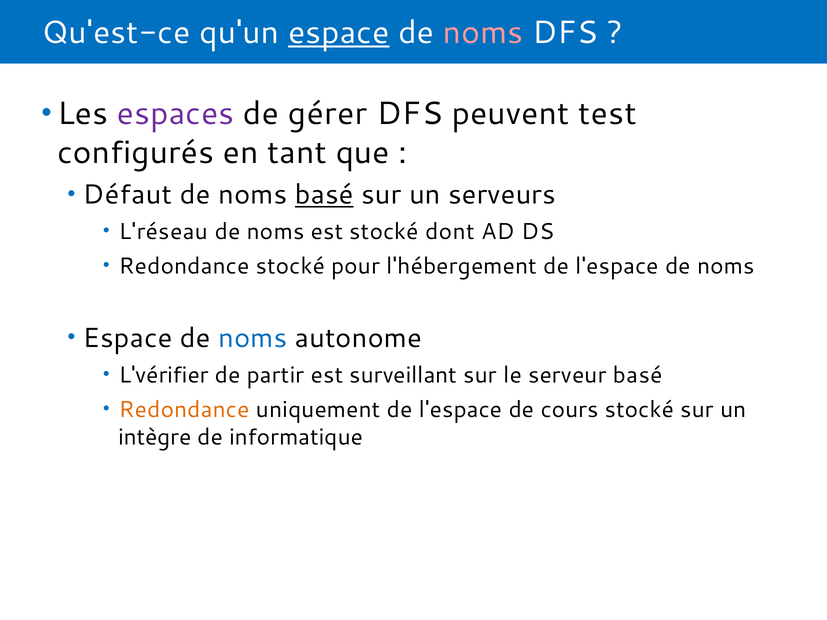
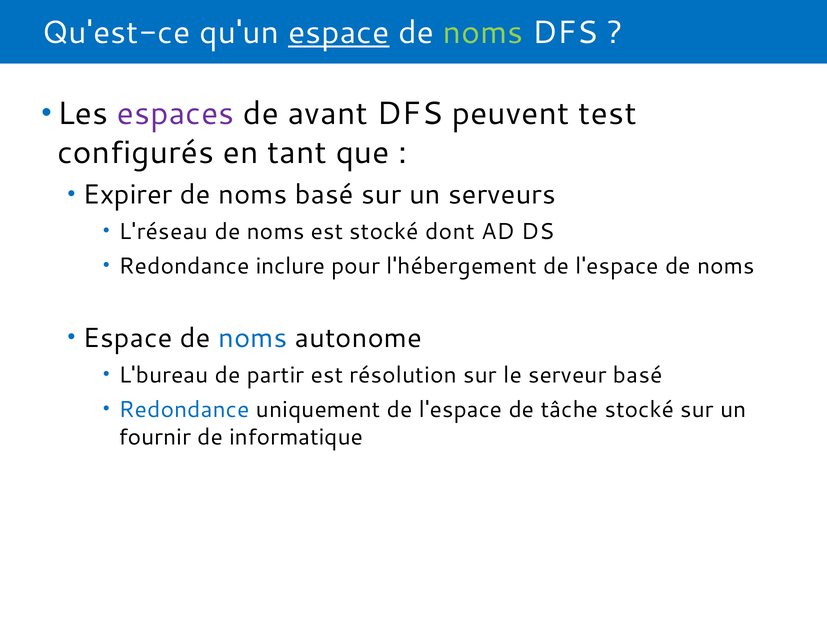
noms colour: pink -> light green (483, 33)
gérer: gérer -> avant (328, 114)
Défaut: Défaut -> Expirer (128, 195)
basé underline: present -> none (324, 195)
Redondance stocké: stocké -> inclure (290, 266)
L'vérifier: L'vérifier -> L'bureau (164, 375)
surveillant: surveillant -> résolution (403, 375)
Redondance colour: orange -> blue (184, 410)
cours: cours -> tâche (569, 410)
intègre: intègre -> fournir (155, 437)
